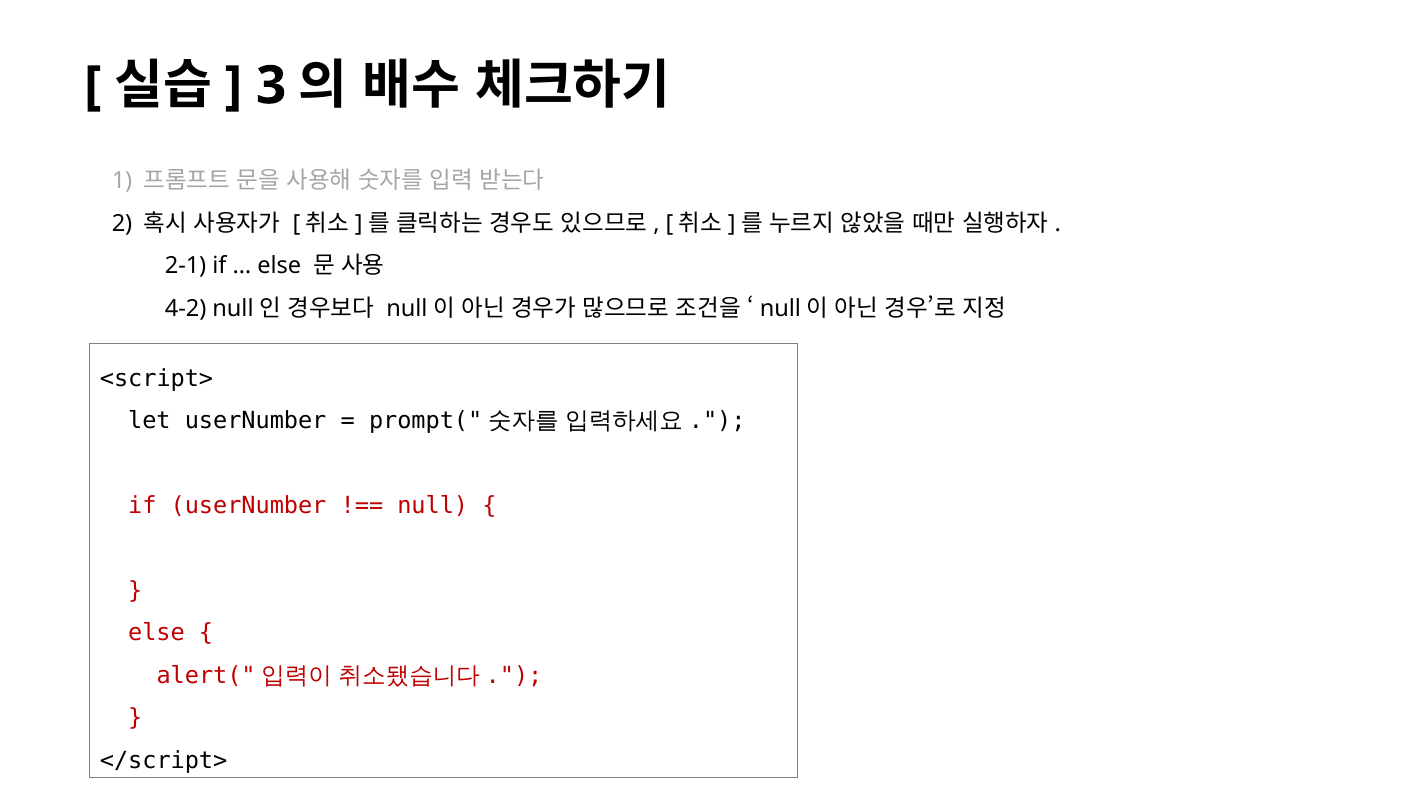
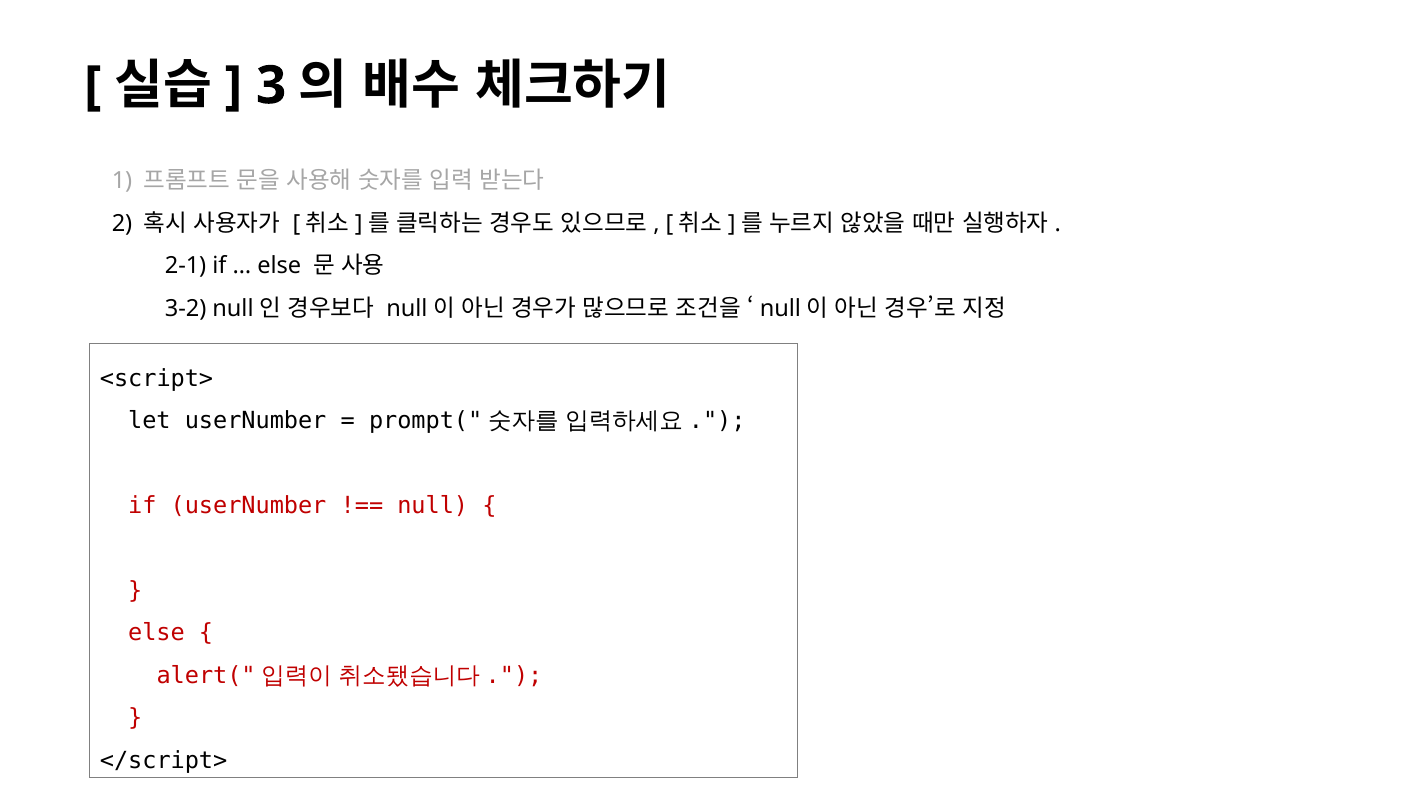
4-2: 4-2 -> 3-2 (186, 309)
